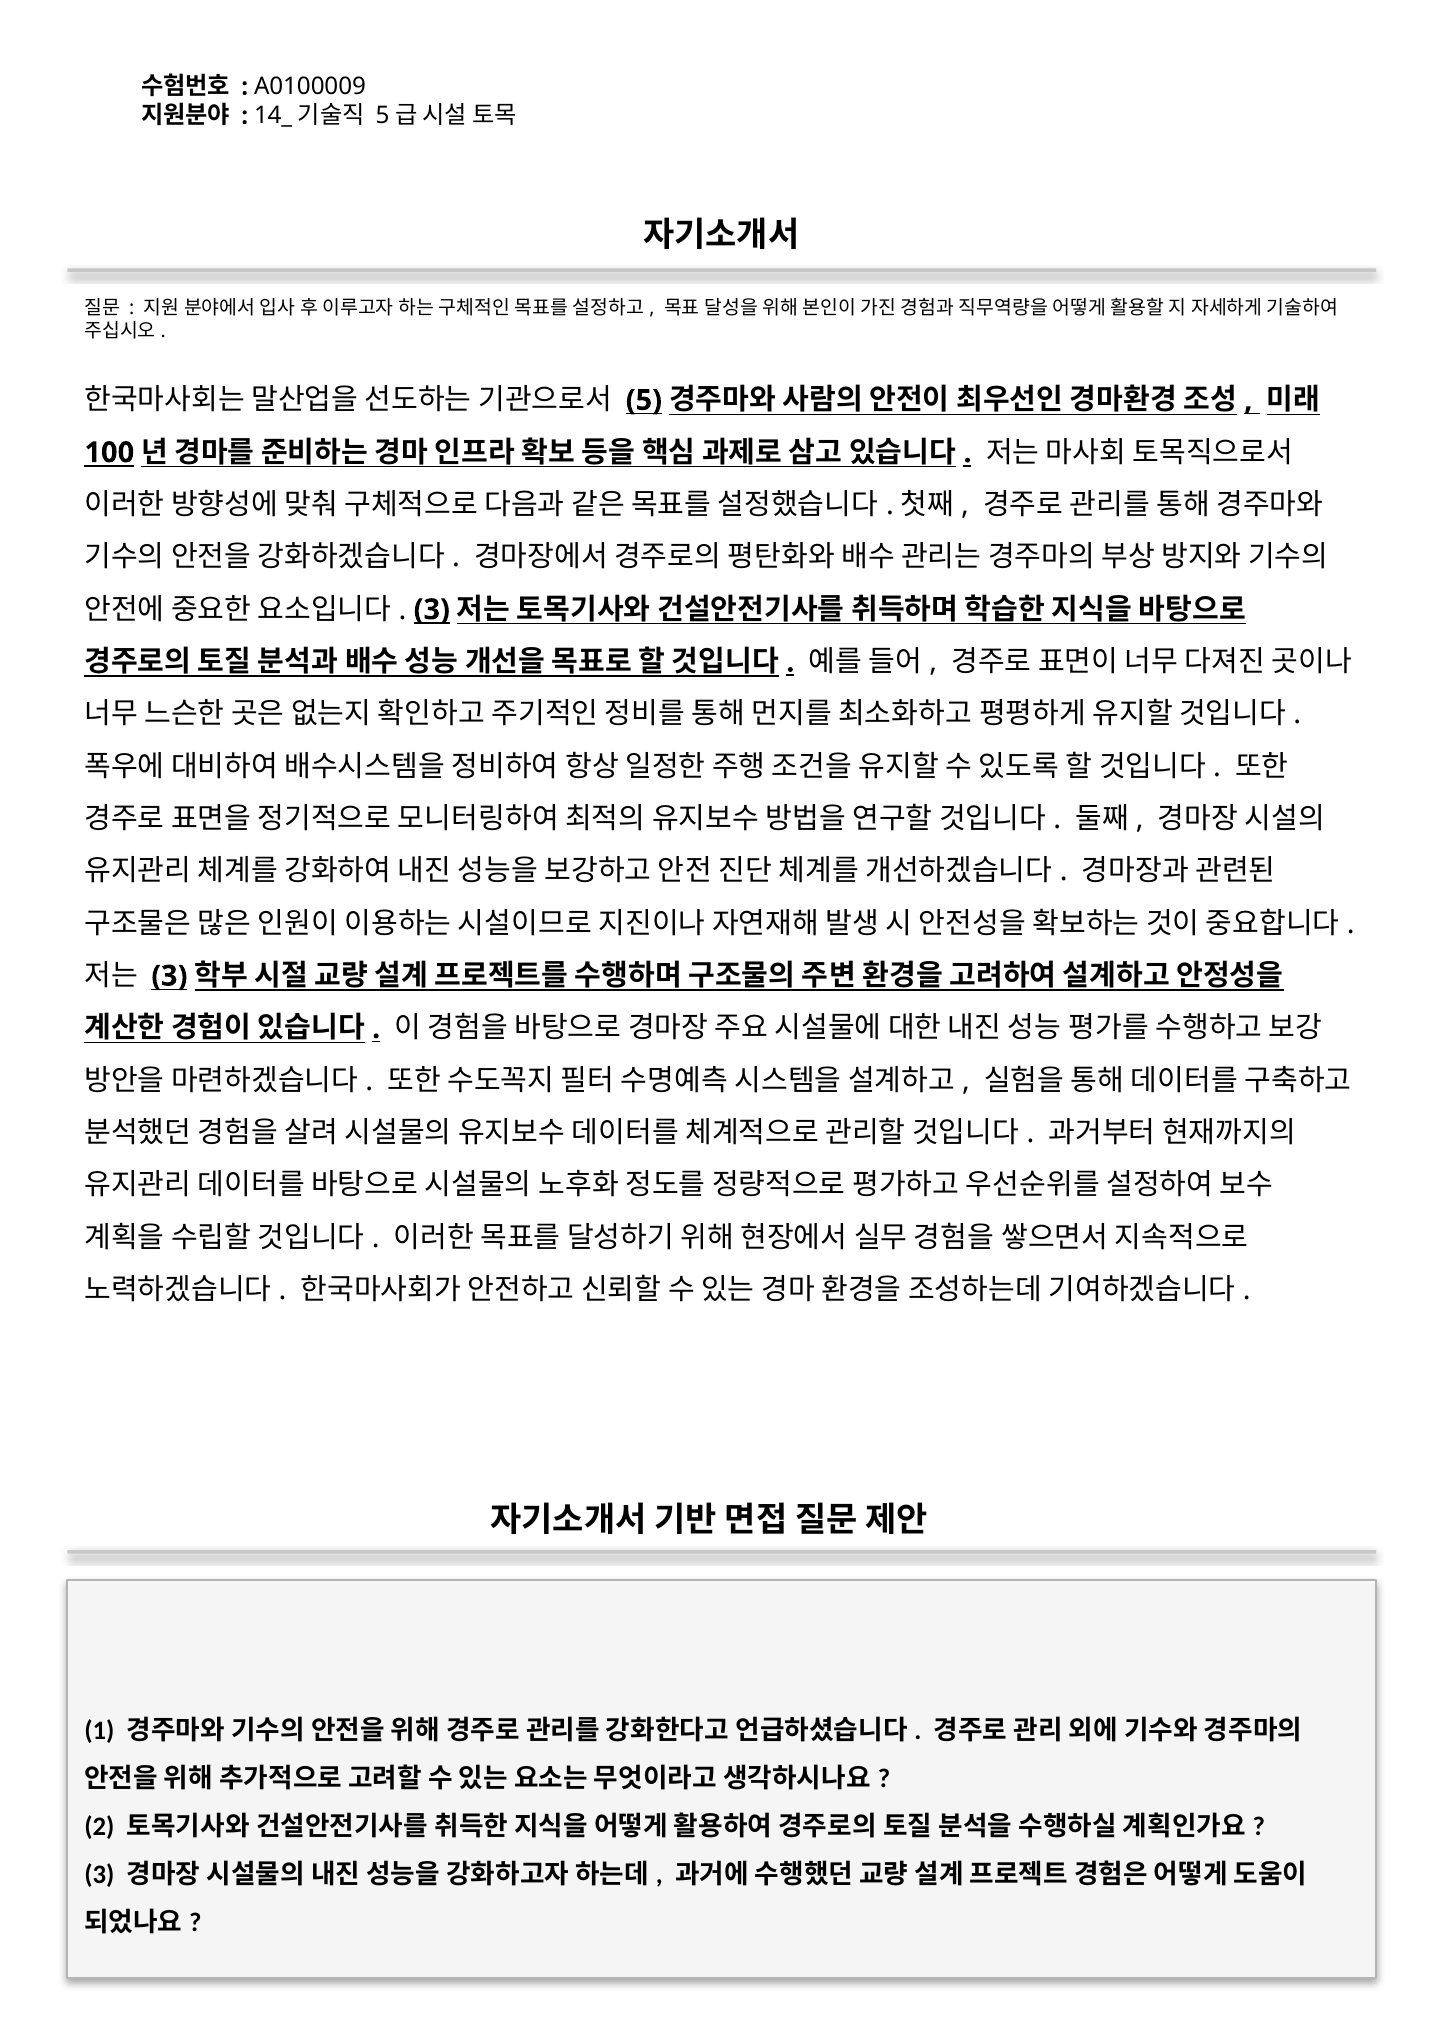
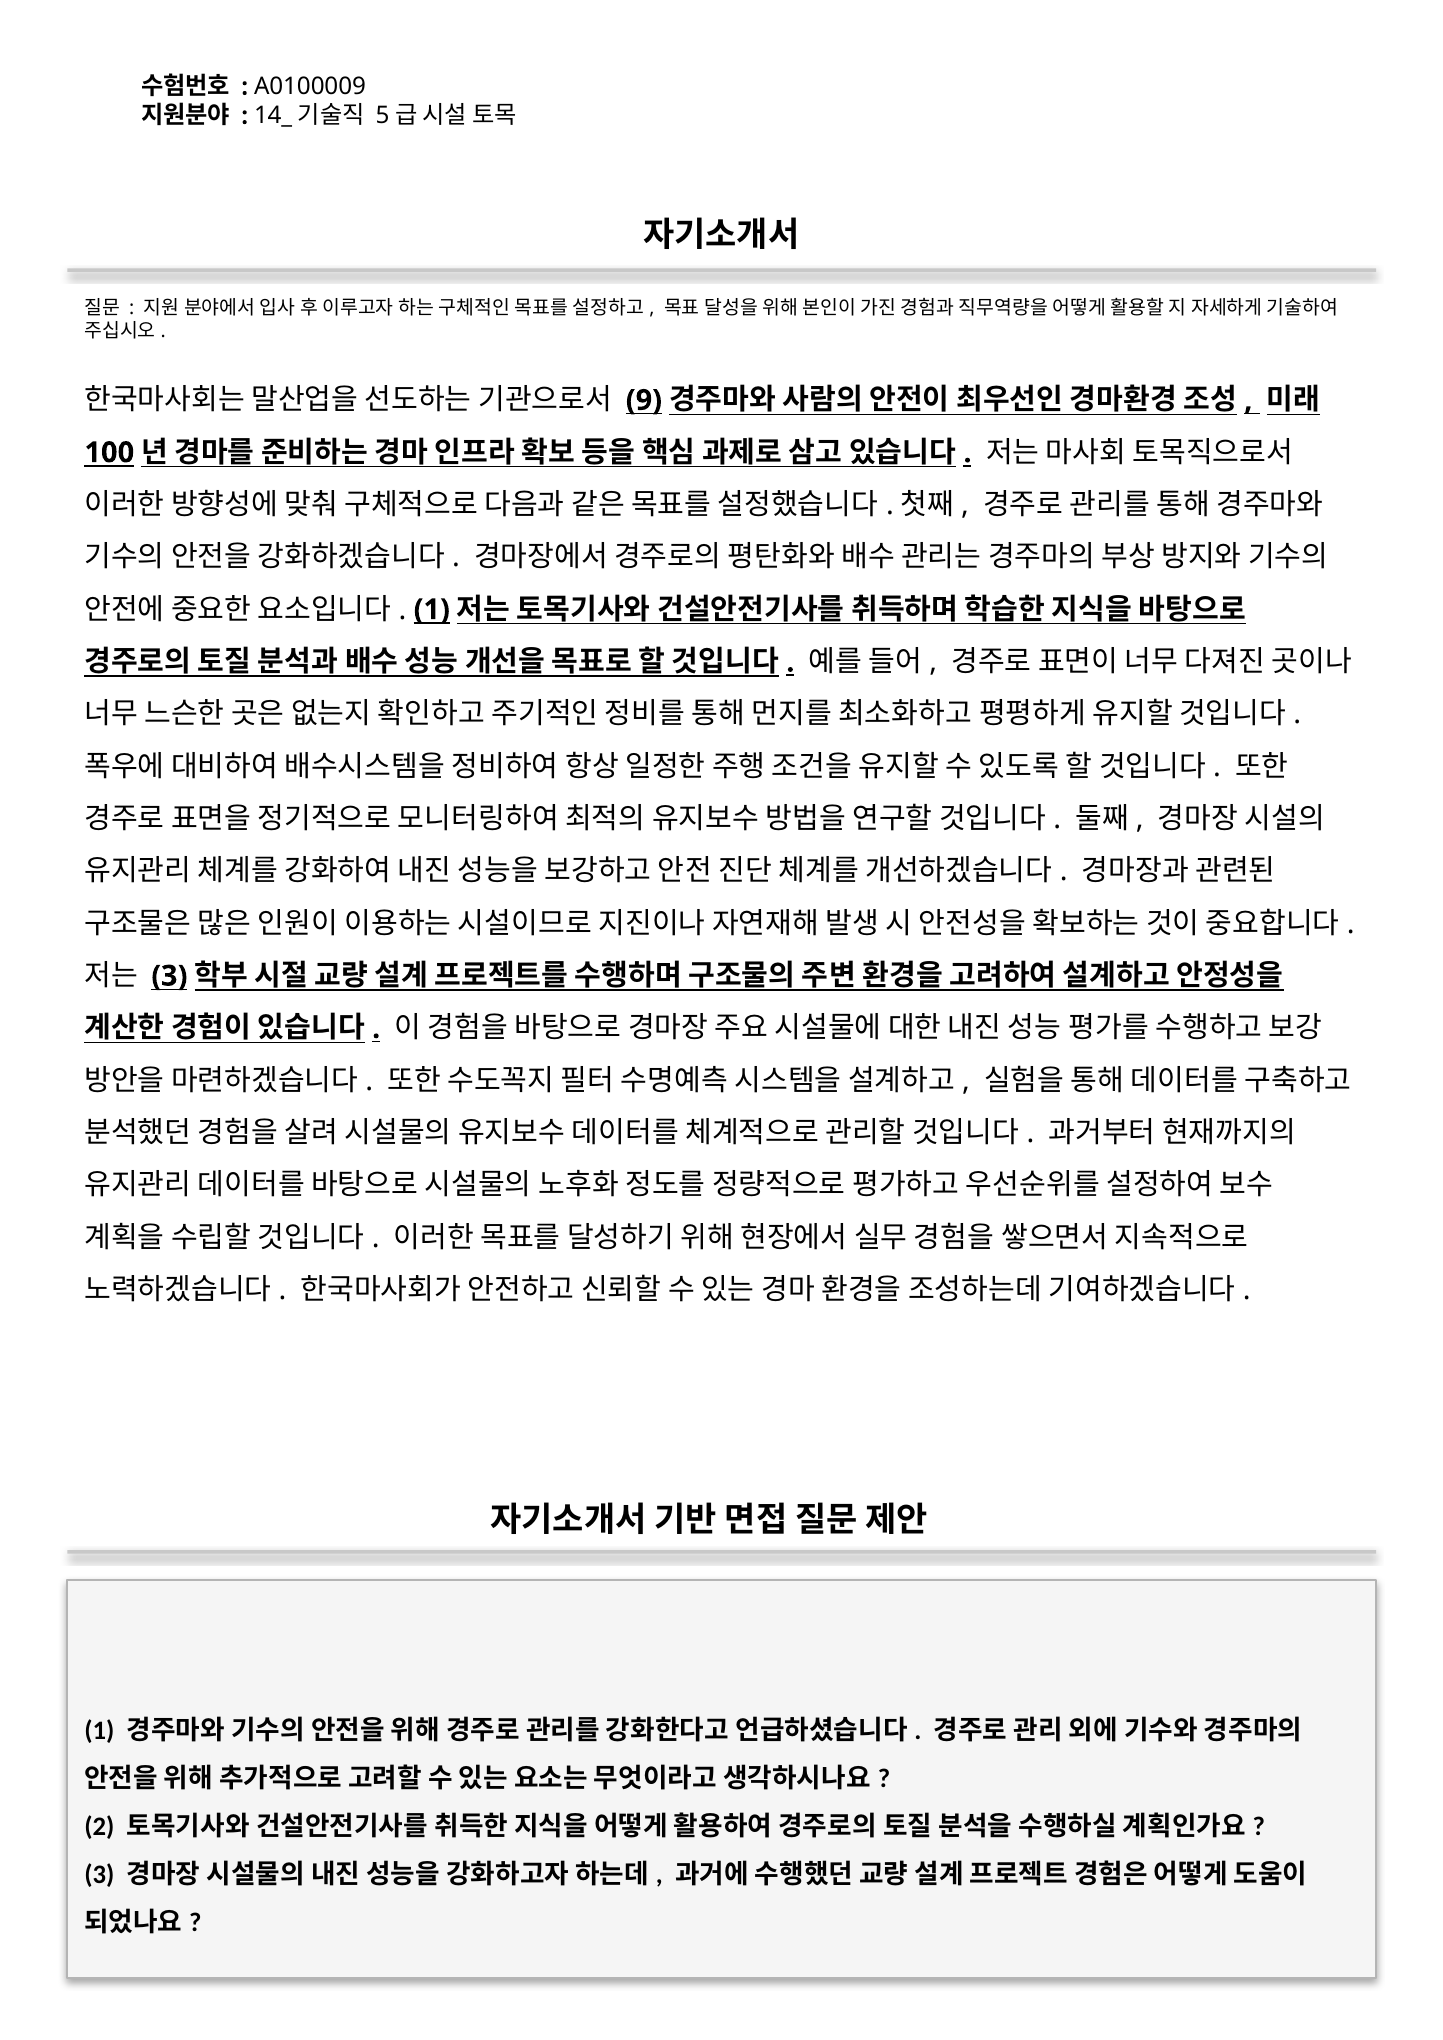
5: 5 -> 9 (644, 400)
3: 3 -> 1 (432, 610)
